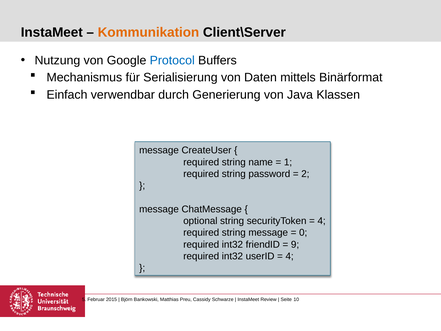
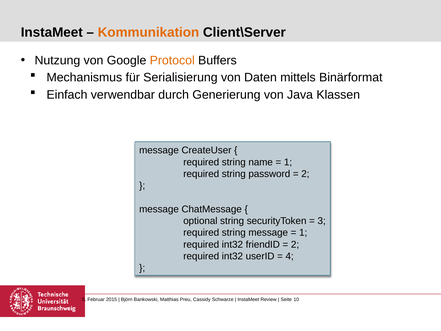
Protocol colour: blue -> orange (172, 60)
4: 4 -> 3 (322, 221)
0: 0 -> 1 (303, 233)
9: 9 -> 2 (295, 244)
